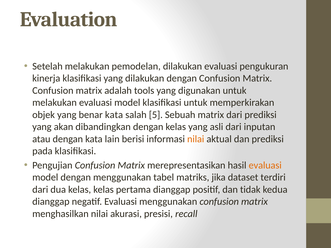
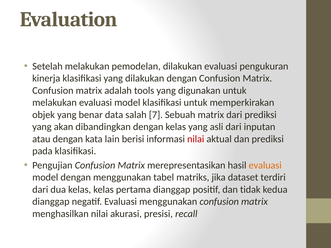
benar kata: kata -> data (114, 115)
5: 5 -> 7 (156, 115)
nilai colour: orange -> red (196, 139)
